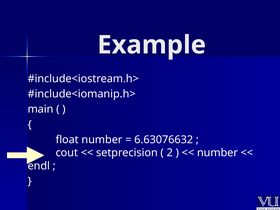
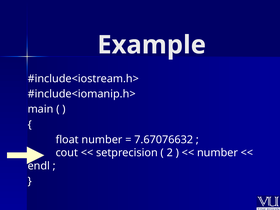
6.63076632: 6.63076632 -> 7.67076632 (164, 140)
